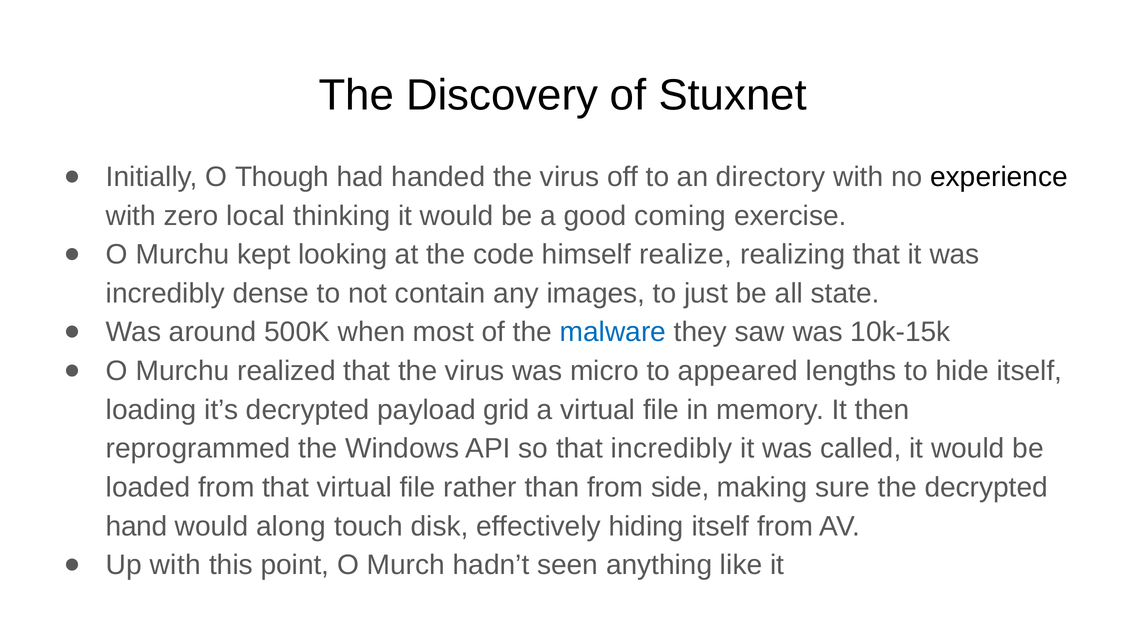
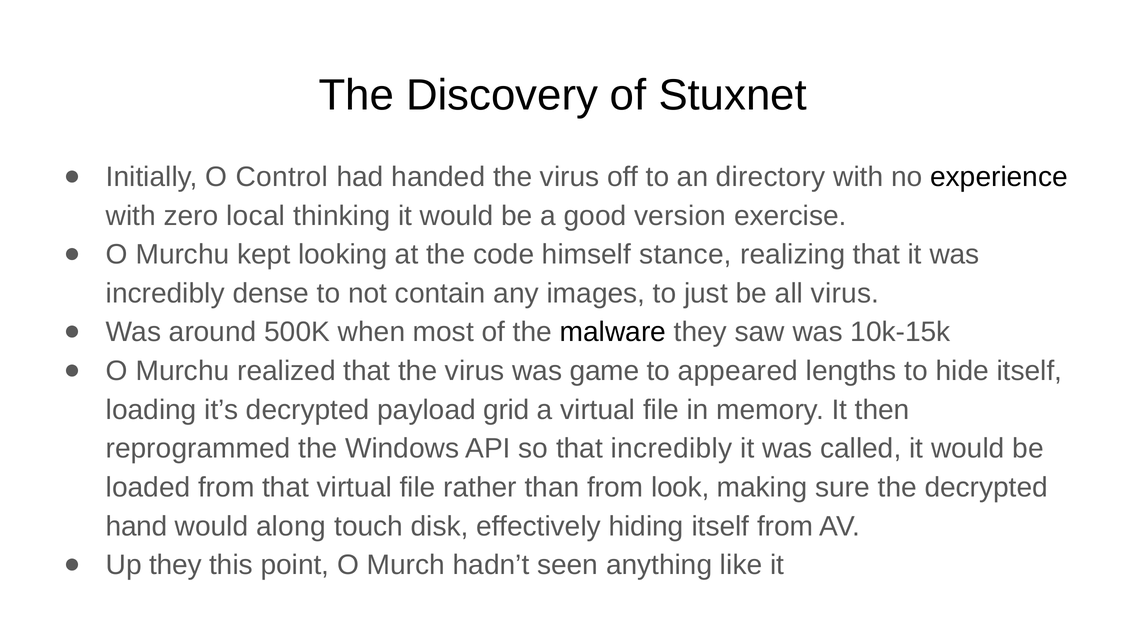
Though: Though -> Control (282, 177)
coming: coming -> version (680, 216)
realize: realize -> stance (686, 255)
all state: state -> virus (845, 294)
malware colour: blue -> black (613, 332)
micro: micro -> game (605, 371)
side: side -> look (680, 488)
Up with: with -> they (176, 565)
